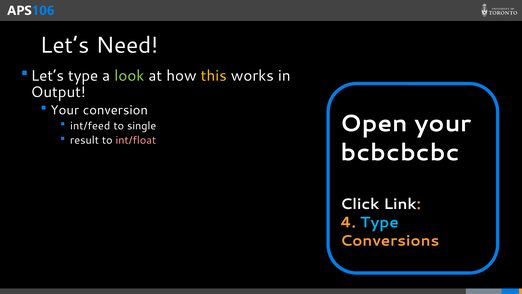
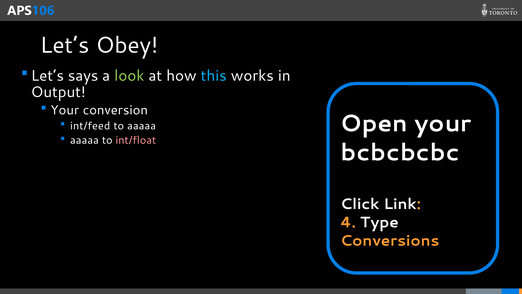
Need: Need -> Obey (127, 45)
Let’s type: type -> says (83, 76)
this colour: yellow -> light blue (214, 76)
to single: single -> aaaaa (142, 126)
result: result -> aaaaa (84, 140)
Type colour: light blue -> white (379, 222)
